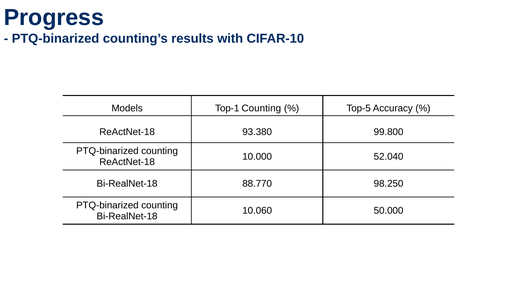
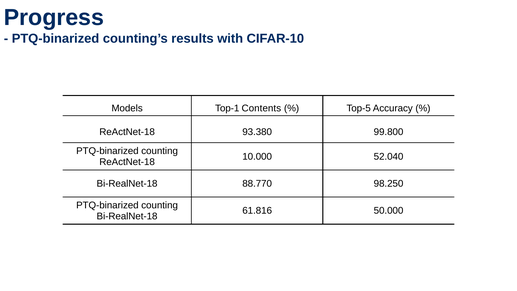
Top-1 Counting: Counting -> Contents (261, 108)
10.060: 10.060 -> 61.816 (257, 211)
